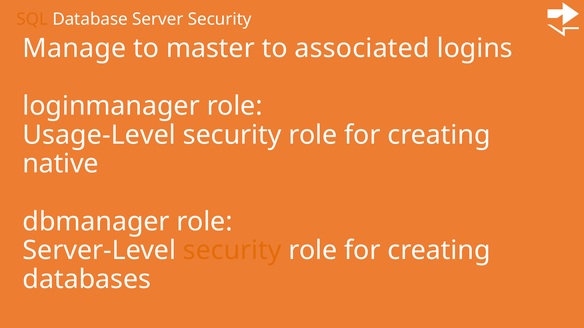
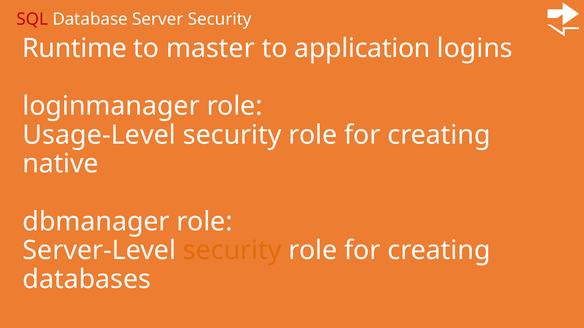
SQL colour: orange -> red (32, 19)
Manage: Manage -> Runtime (75, 48)
associated: associated -> application (362, 48)
